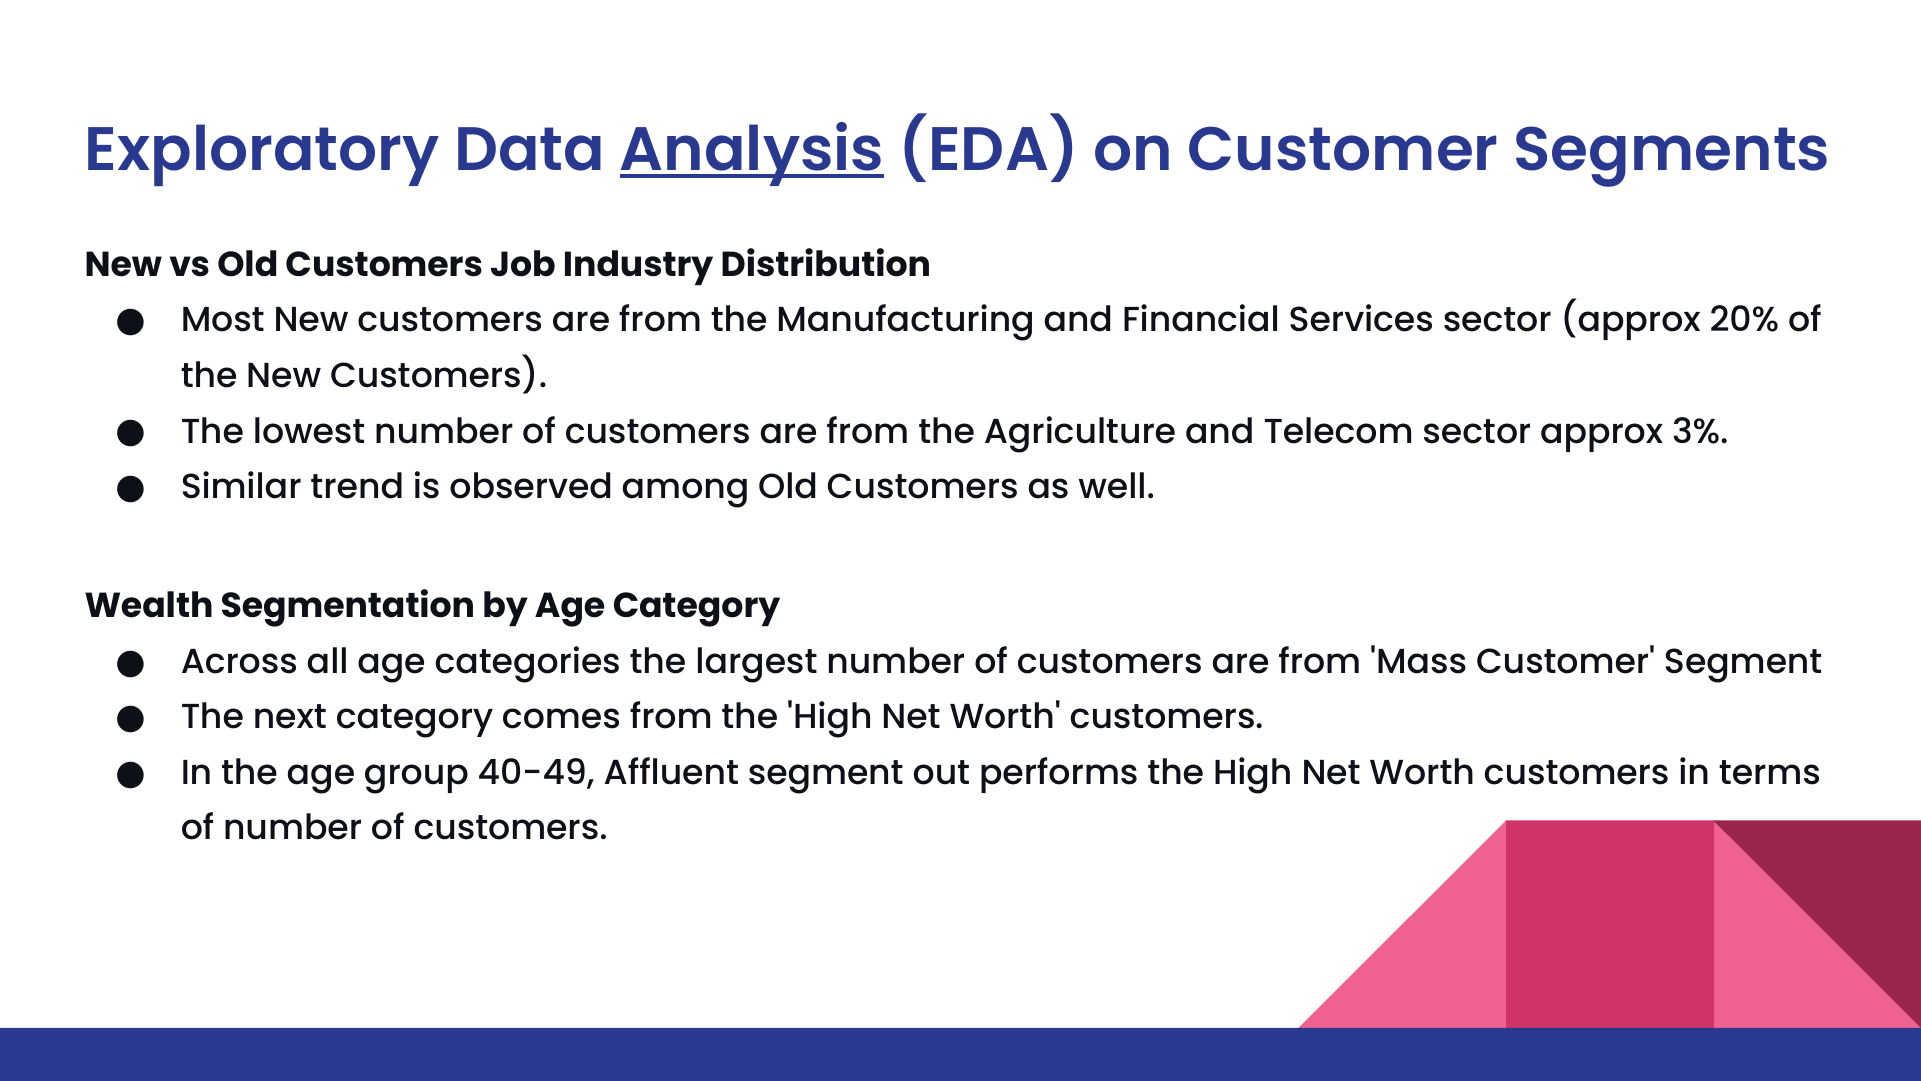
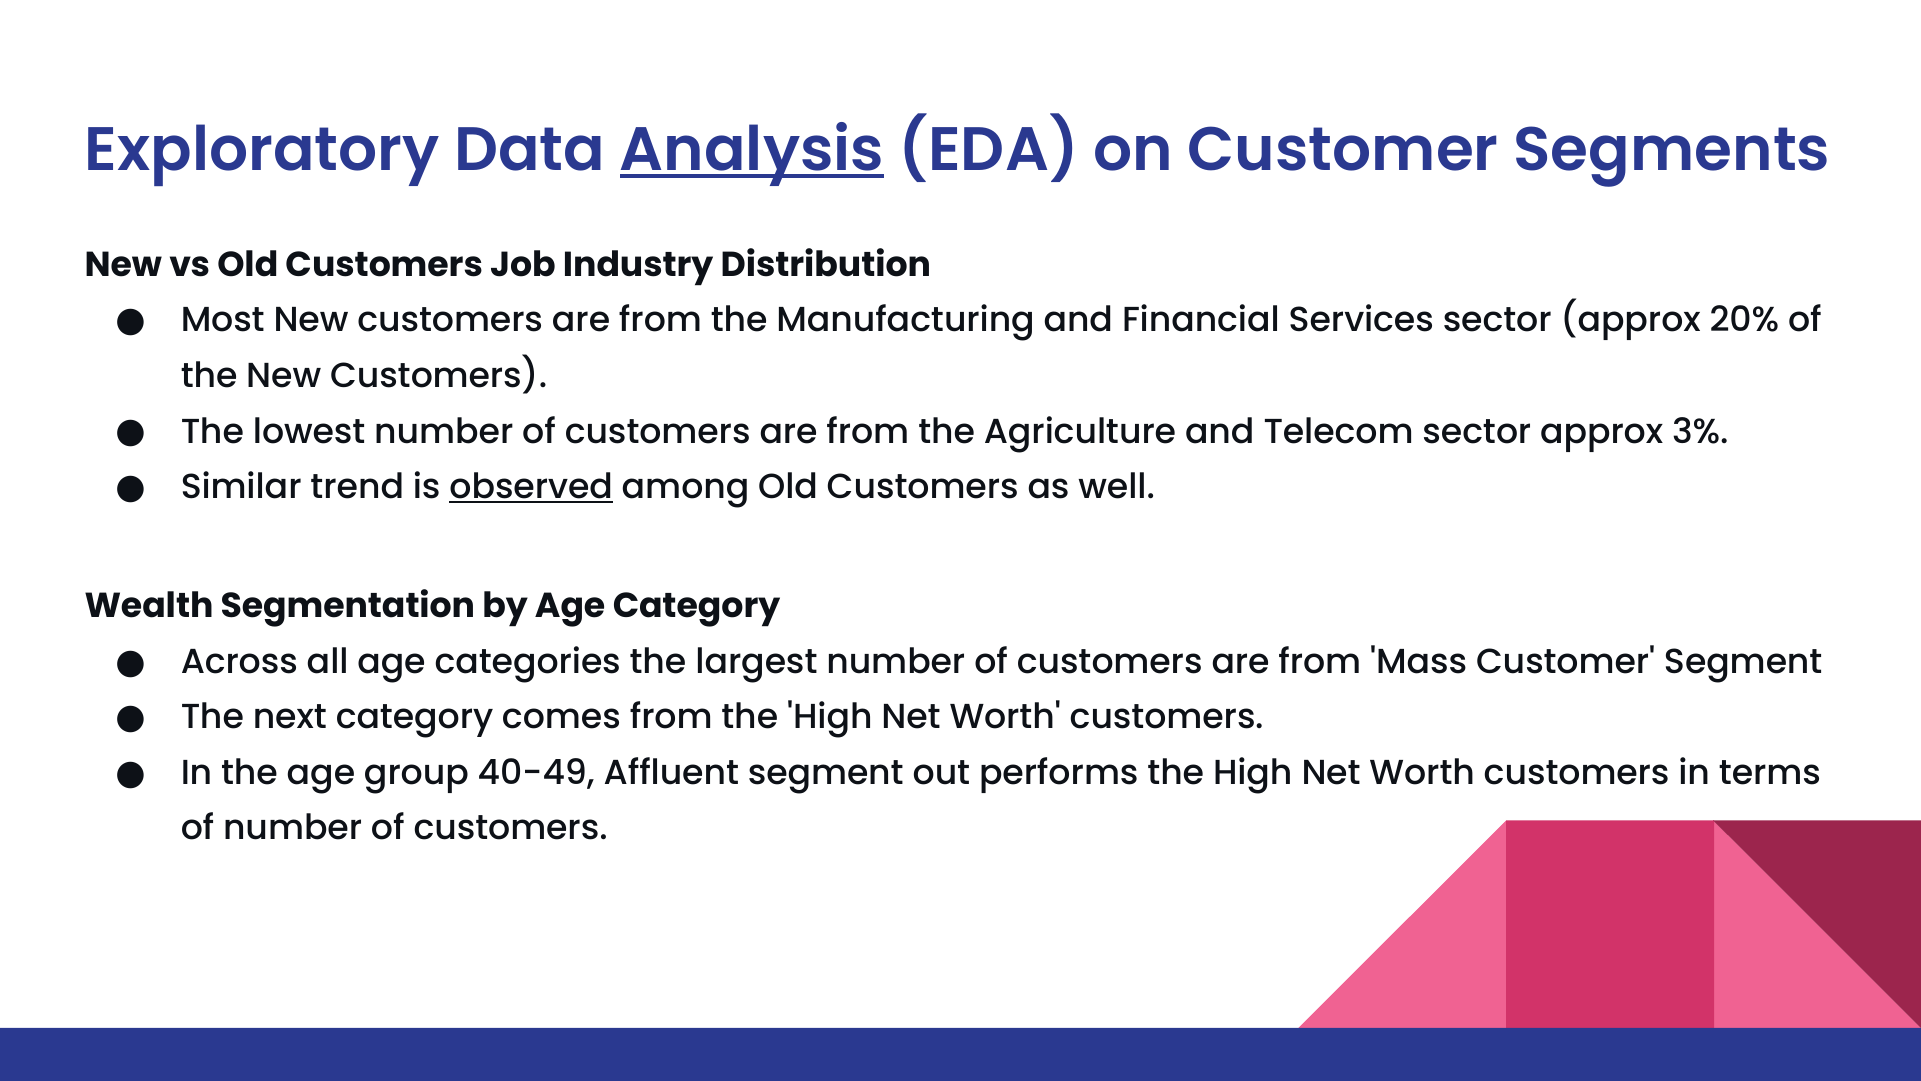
observed underline: none -> present (531, 487)
